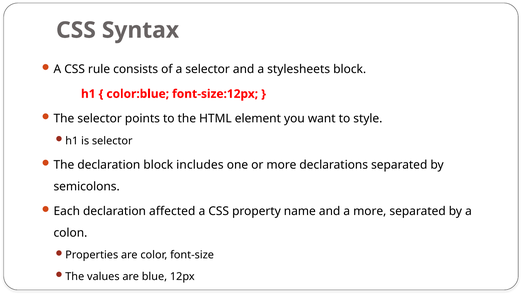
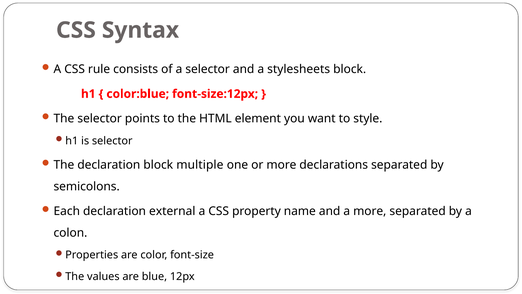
block includes: includes -> multiple (200, 165)
affected: affected -> external (172, 211)
